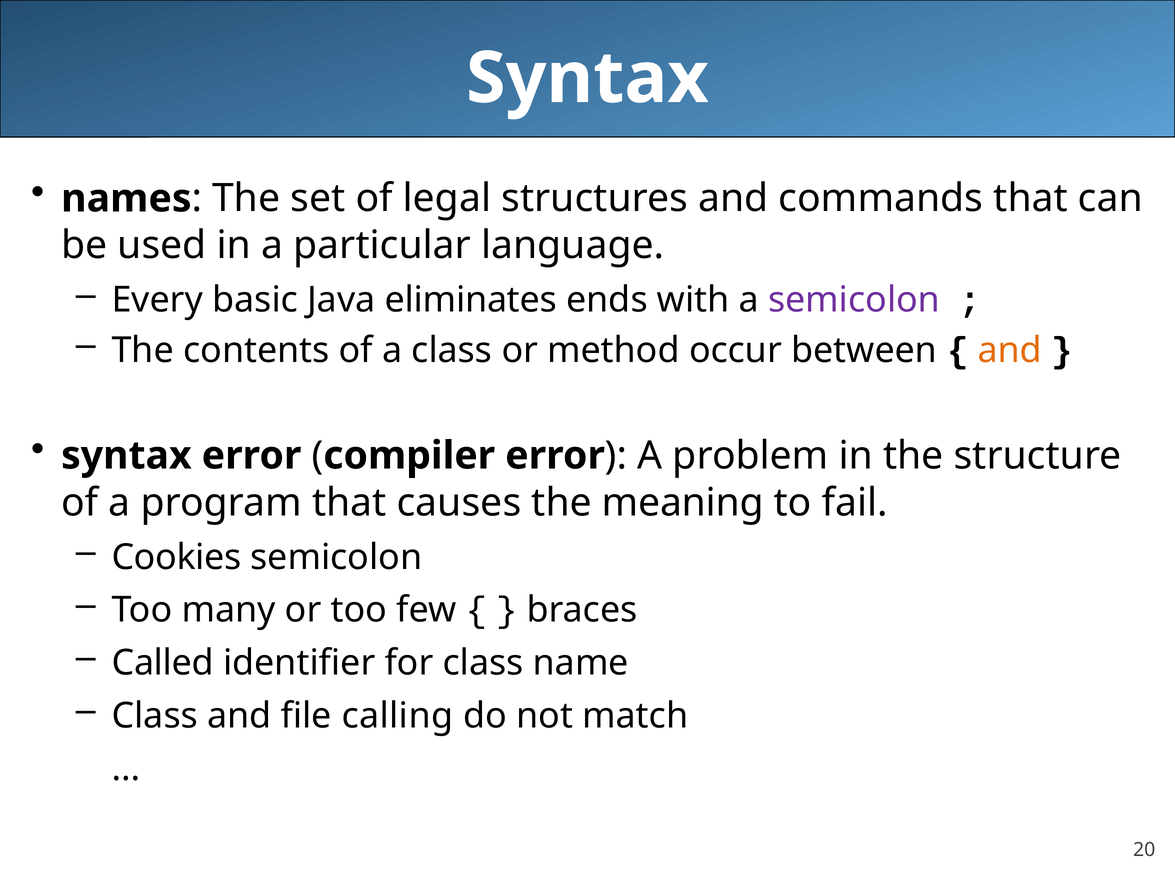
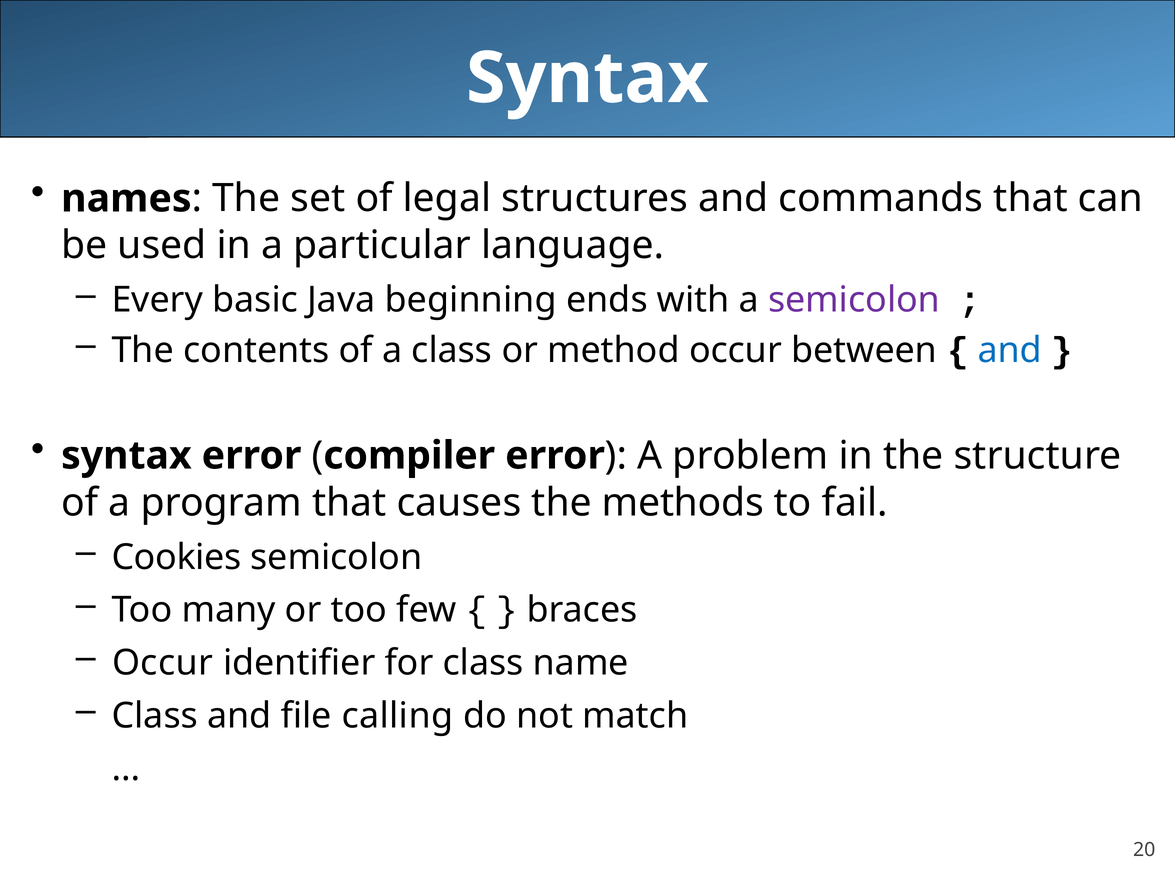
eliminates: eliminates -> beginning (471, 300)
and colour: orange -> blue (1010, 350)
meaning: meaning -> methods (683, 503)
Called: Called -> Occur (163, 663)
